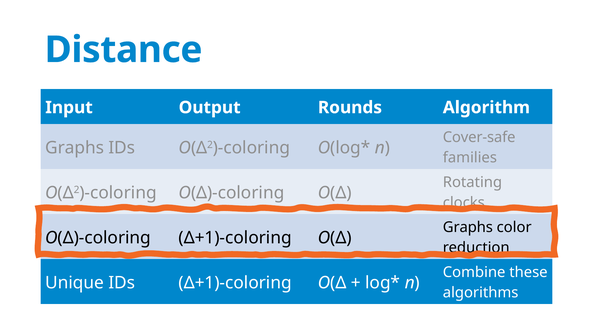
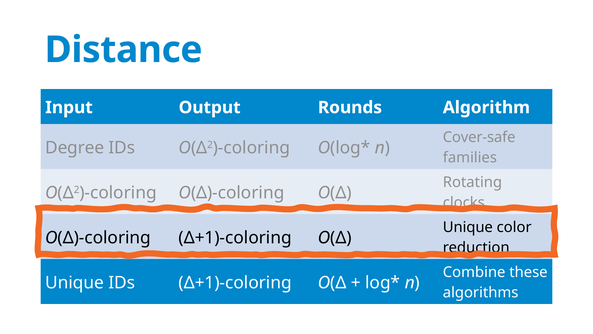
Graphs: Graphs -> Degree (75, 147)
Graphs: Graphs -> Unique (468, 227)
